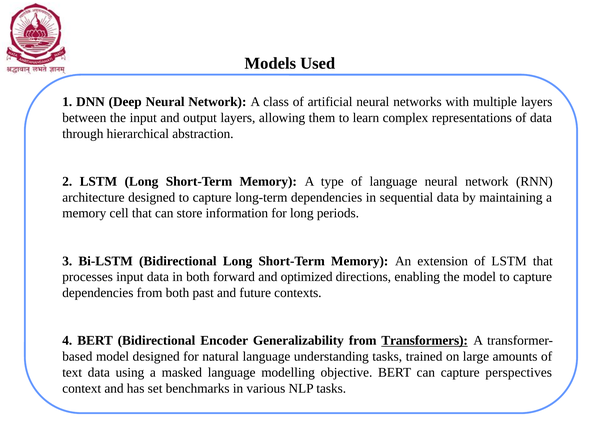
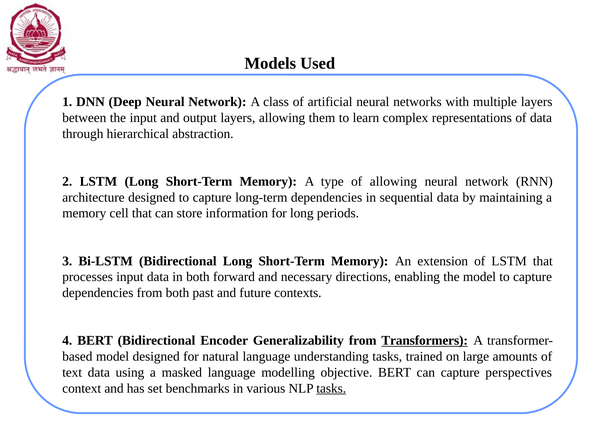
of language: language -> allowing (393, 181)
optimized: optimized -> necessary (307, 277)
tasks underline: none -> present (331, 388)
